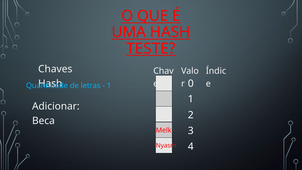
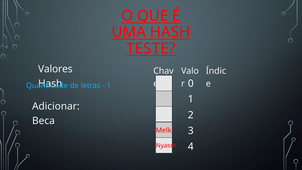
Chaves: Chaves -> Valores (55, 69)
